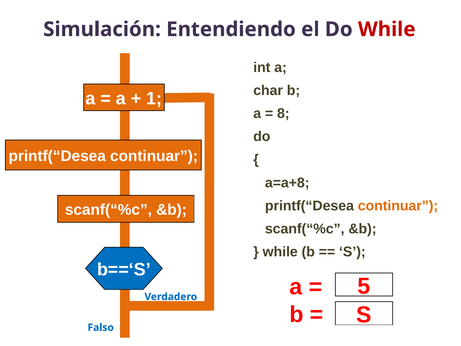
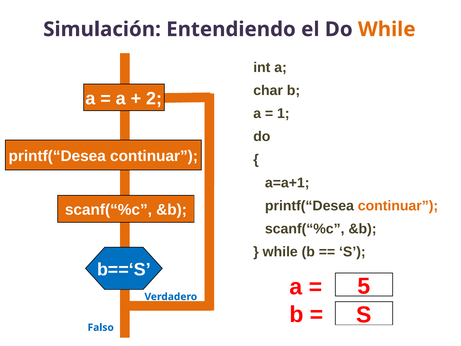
While colour: red -> orange (387, 29)
1: 1 -> 2 (154, 98)
8: 8 -> 1 (283, 113)
a=a+8: a=a+8 -> a=a+1 (287, 183)
